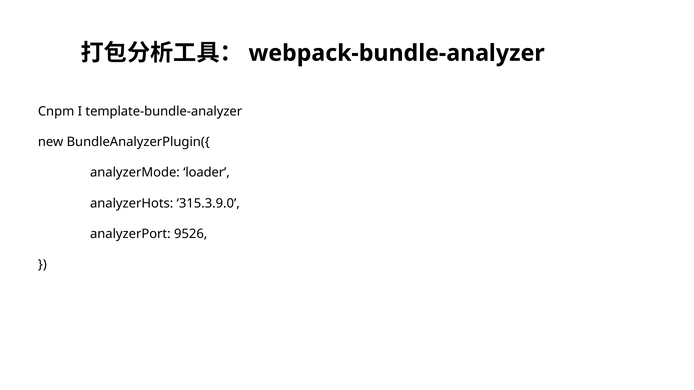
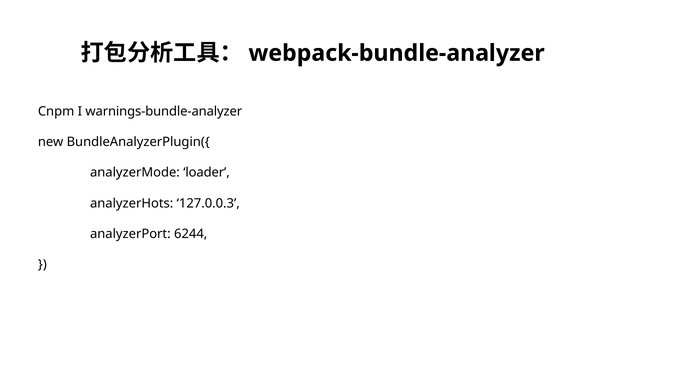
template-bundle-analyzer: template-bundle-analyzer -> warnings-bundle-analyzer (164, 112)
315.3.9.0: 315.3.9.0 -> 127.0.0.3 (208, 203)
9526: 9526 -> 6244 (191, 234)
